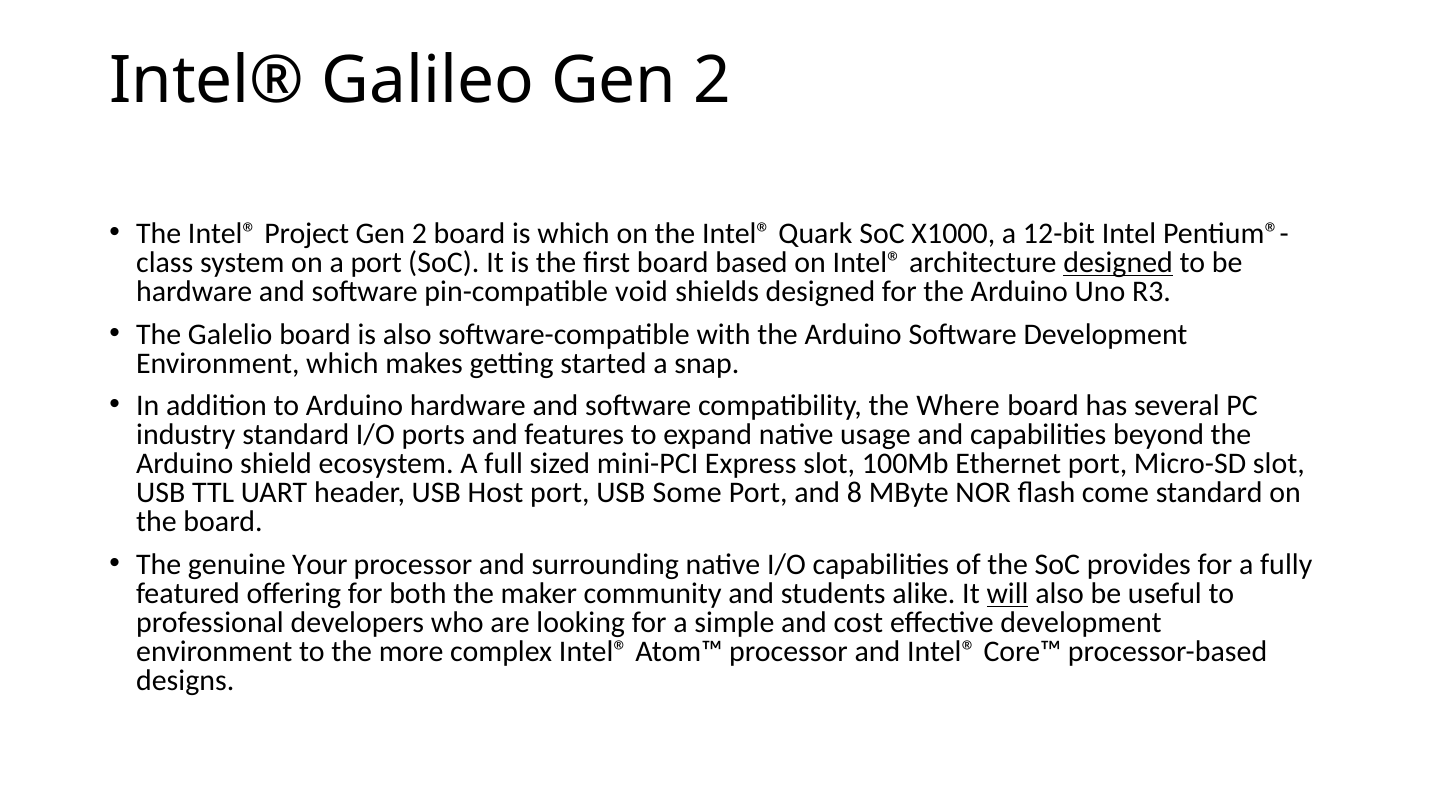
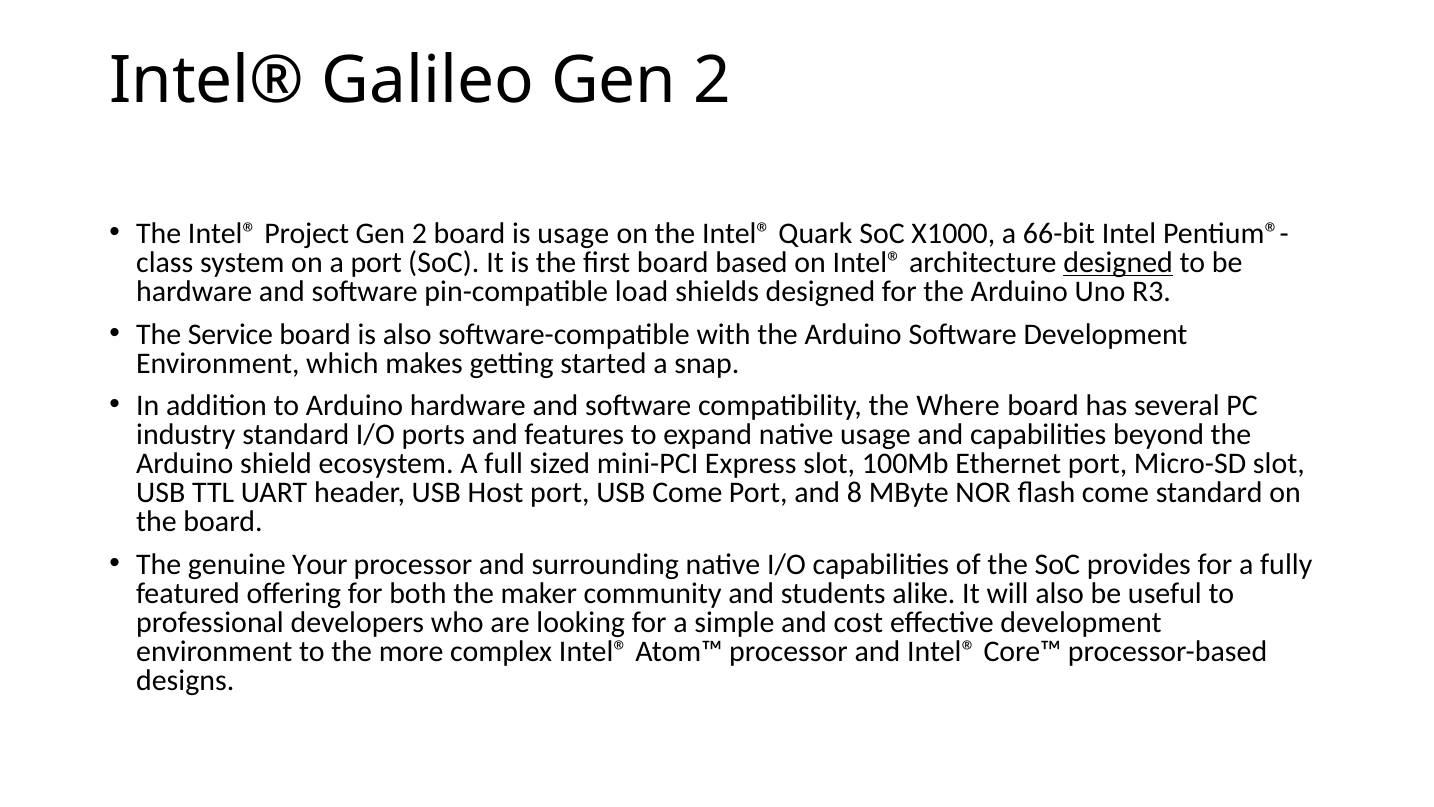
is which: which -> usage (573, 233)
12-bit: 12-bit -> 66-bit (1059, 233)
void: void -> load (642, 292)
Galelio: Galelio -> Service (230, 334)
USB Some: Some -> Come (687, 493)
will underline: present -> none (1008, 593)
